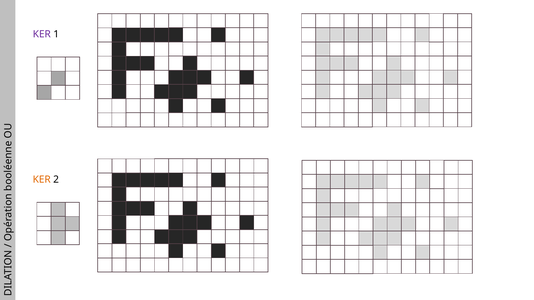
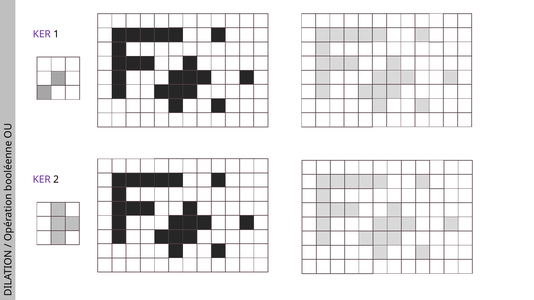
KER colour: orange -> purple (42, 180)
